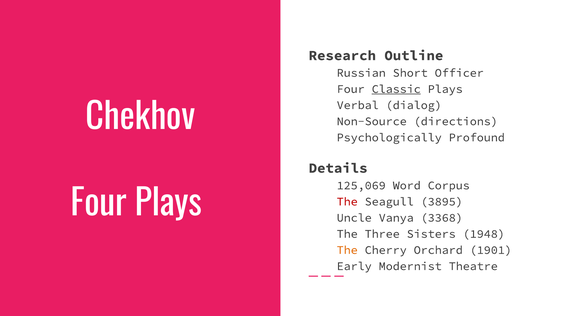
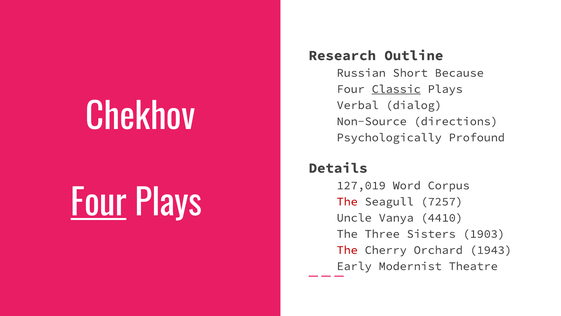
Officer: Officer -> Because (459, 73)
125,069: 125,069 -> 127,019 (361, 185)
Four underline: none -> present (99, 203)
3895: 3895 -> 7257 (442, 201)
3368: 3368 -> 4410 (442, 217)
1948: 1948 -> 1903 (484, 234)
The colour: orange -> red (347, 250)
1901: 1901 -> 1943 (491, 250)
